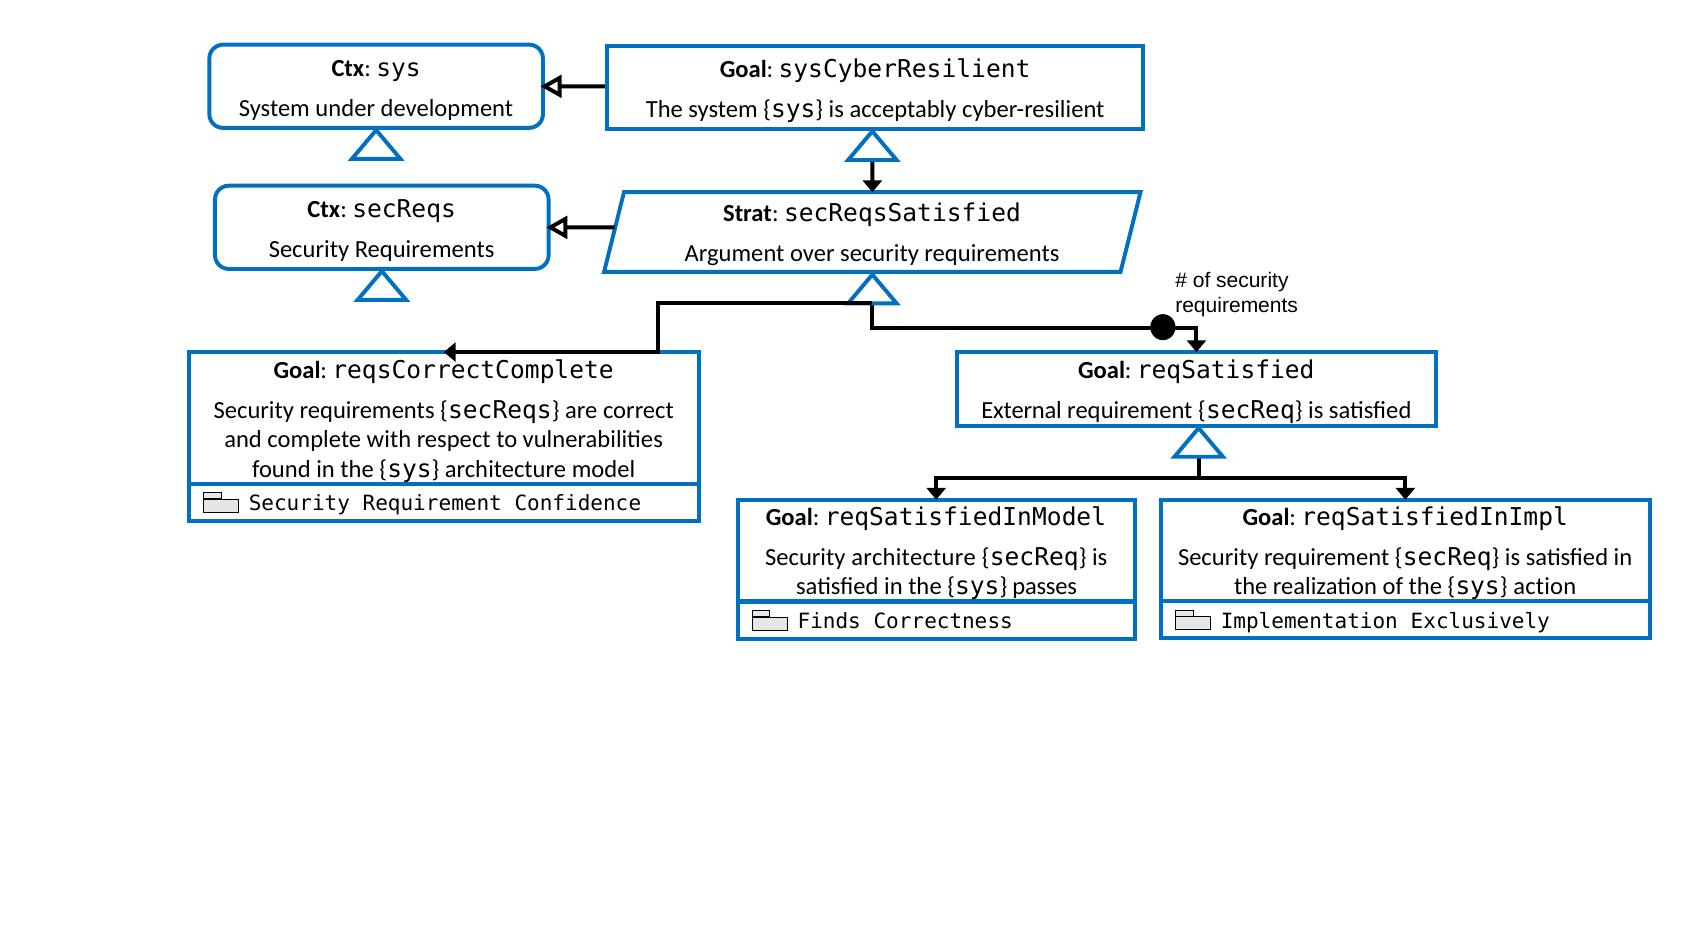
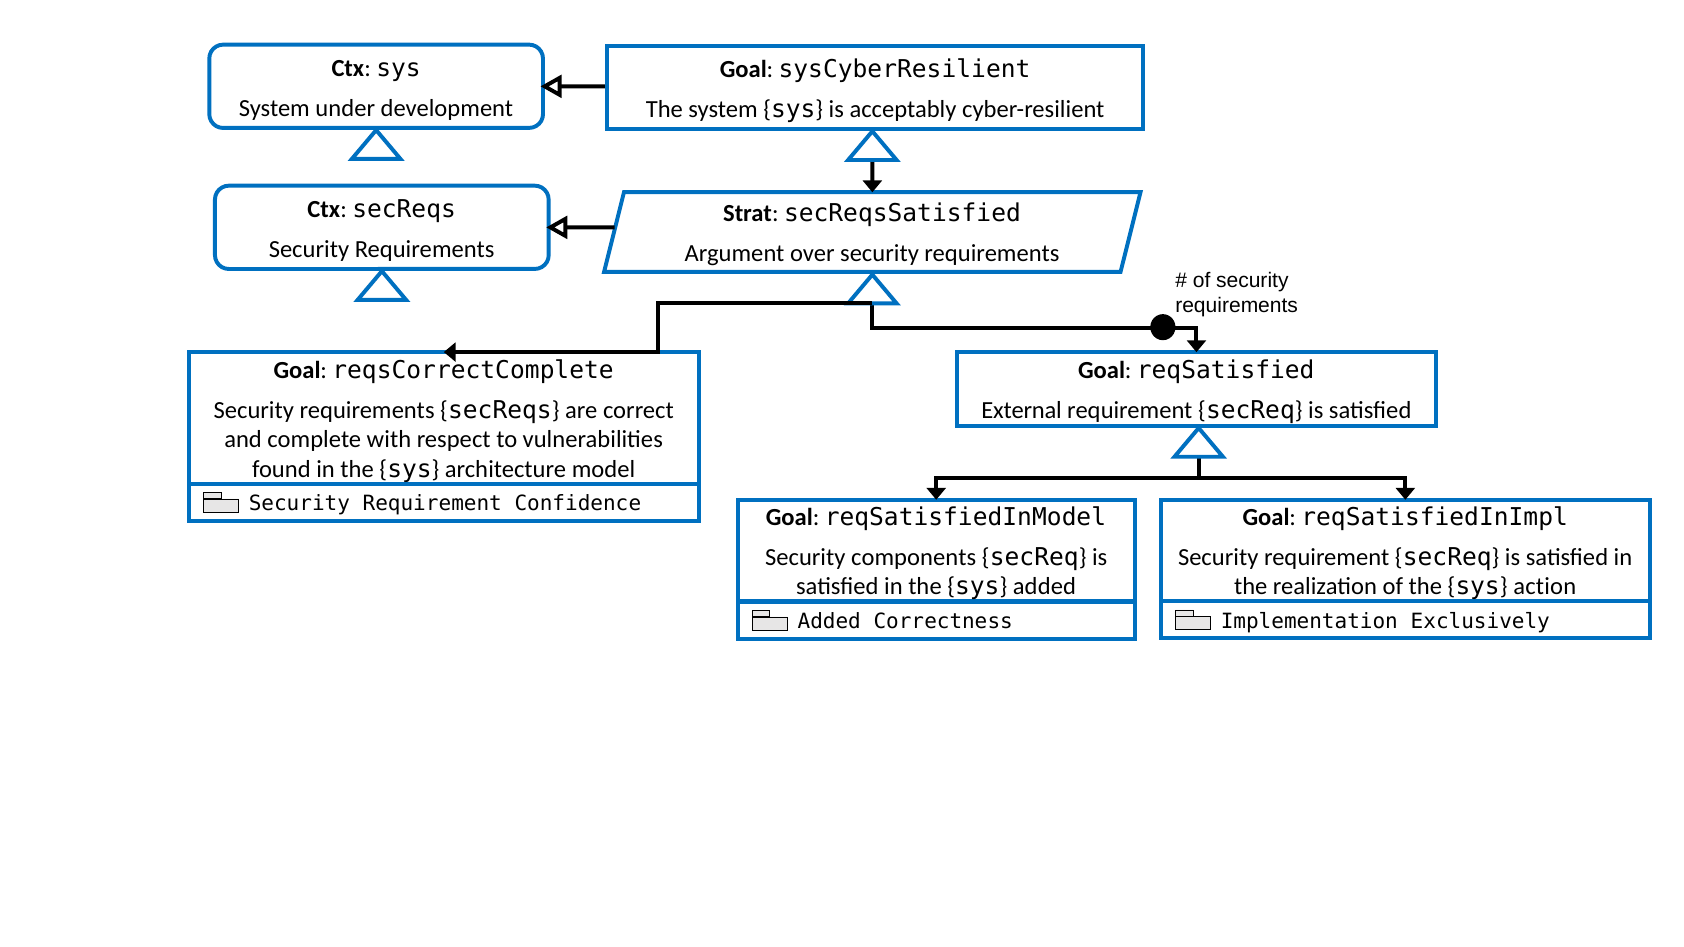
Security architecture: architecture -> components (914, 558)
sys passes: passes -> added (1044, 587)
Finds: Finds -> Added (829, 622)
